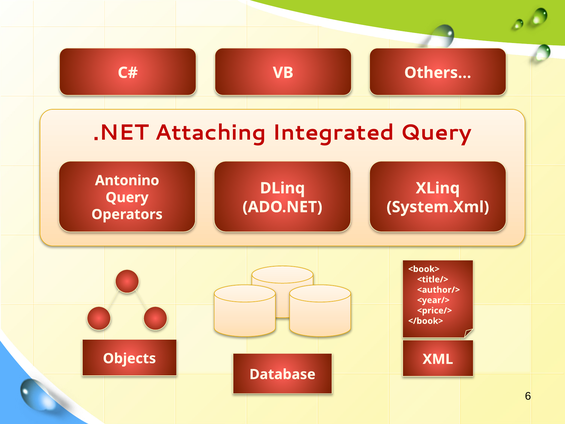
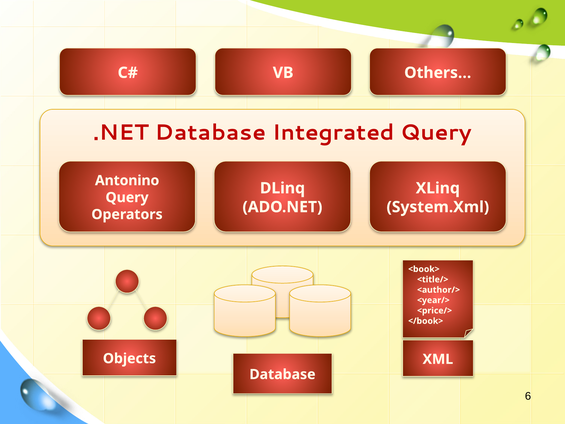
.NET Attaching: Attaching -> Database (210, 132)
